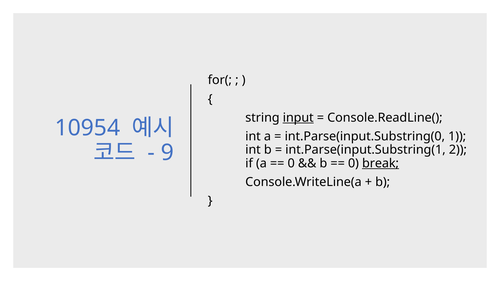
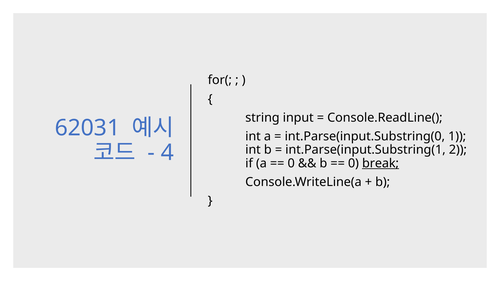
input underline: present -> none (298, 118)
10954: 10954 -> 62031 (87, 128)
9: 9 -> 4 (167, 153)
